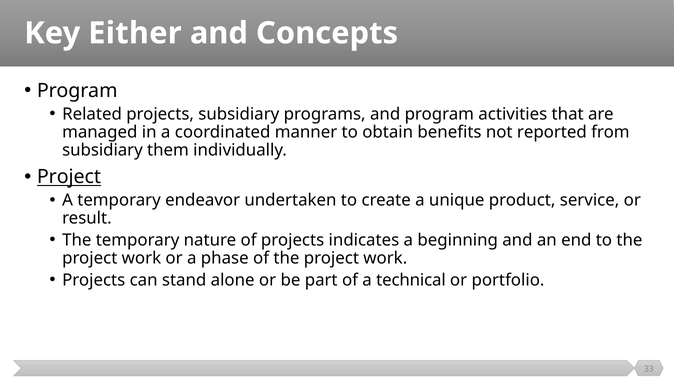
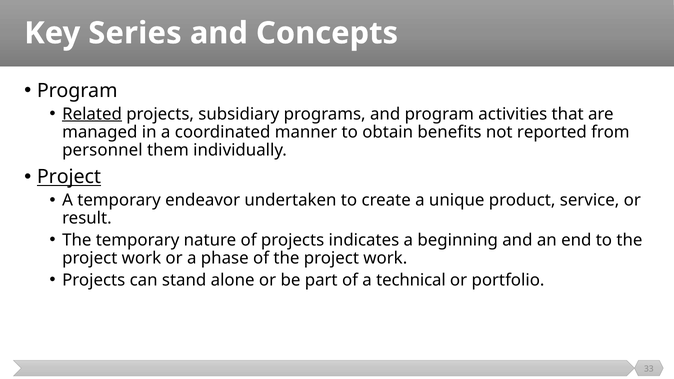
Either: Either -> Series (135, 33)
Related underline: none -> present (92, 114)
subsidiary: subsidiary -> personnel (102, 150)
